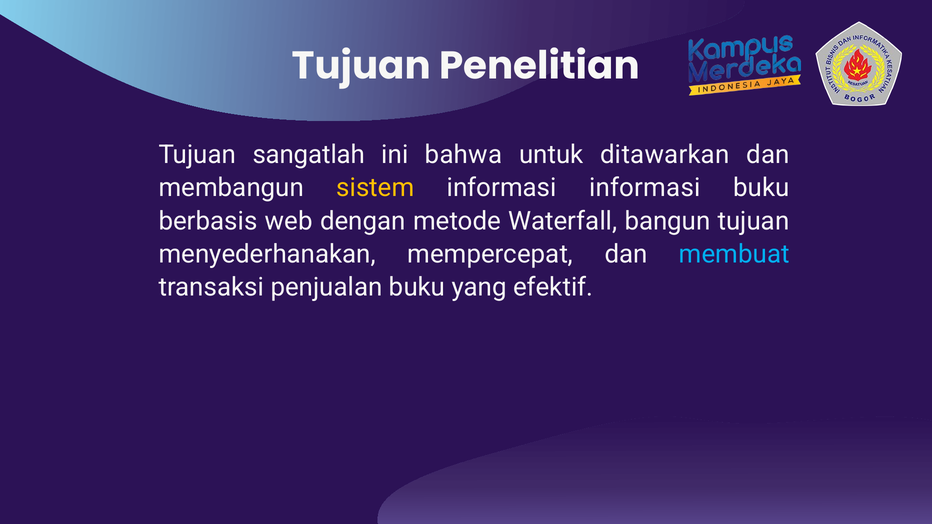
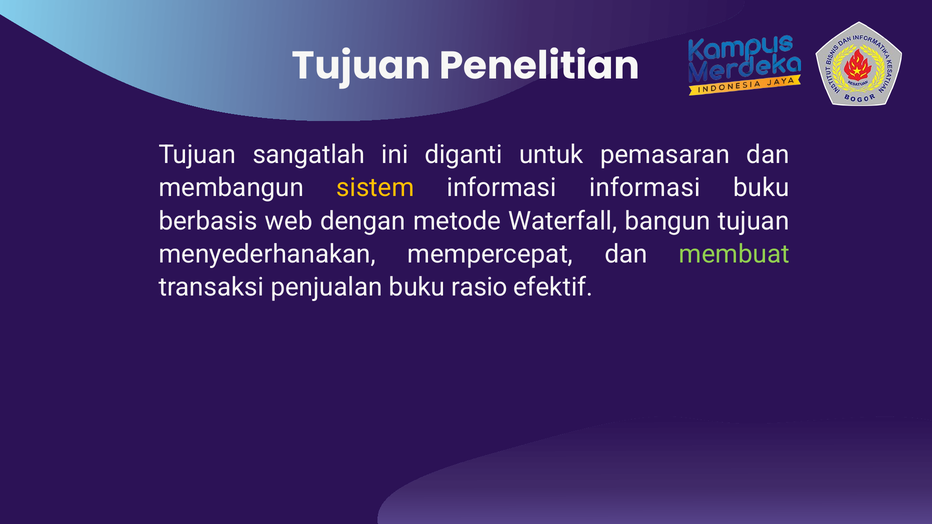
bahwa: bahwa -> diganti (464, 155)
ditawarkan: ditawarkan -> pemasaran (665, 155)
membuat colour: light blue -> light green (734, 254)
yang: yang -> rasio (479, 288)
